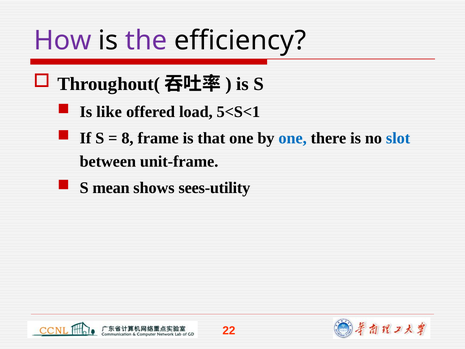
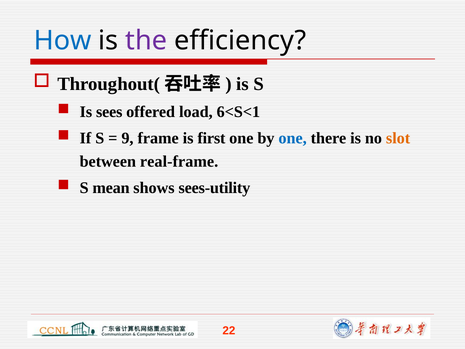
How colour: purple -> blue (63, 41)
like: like -> sees (109, 112)
5<S<1: 5<S<1 -> 6<S<1 (238, 112)
8: 8 -> 9 (127, 138)
that: that -> first (211, 138)
slot colour: blue -> orange (398, 138)
unit-frame: unit-frame -> real-frame (179, 161)
